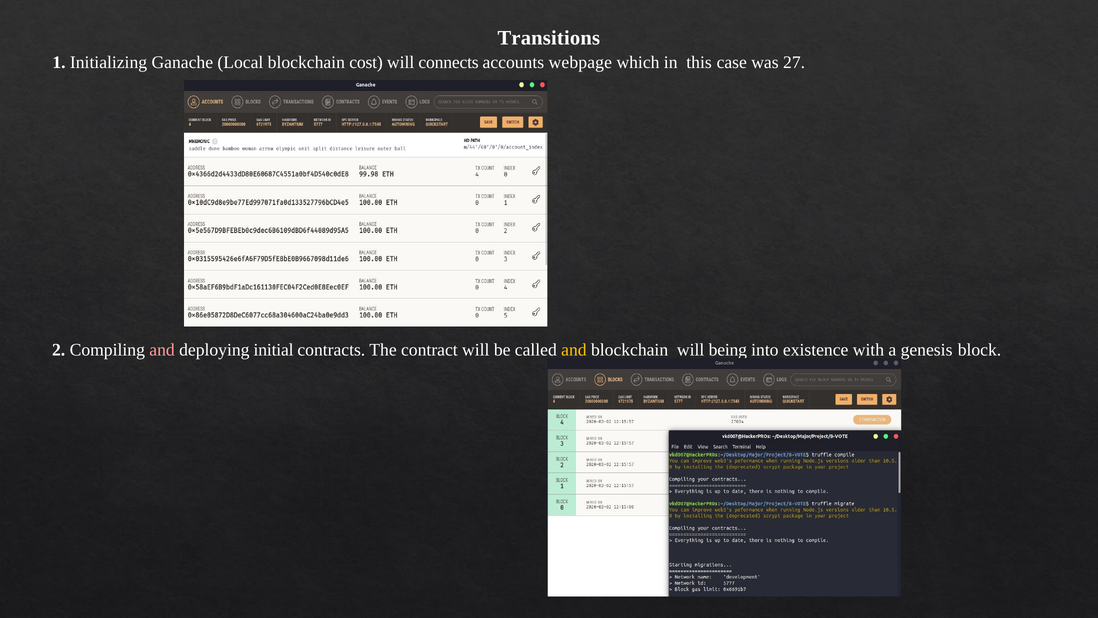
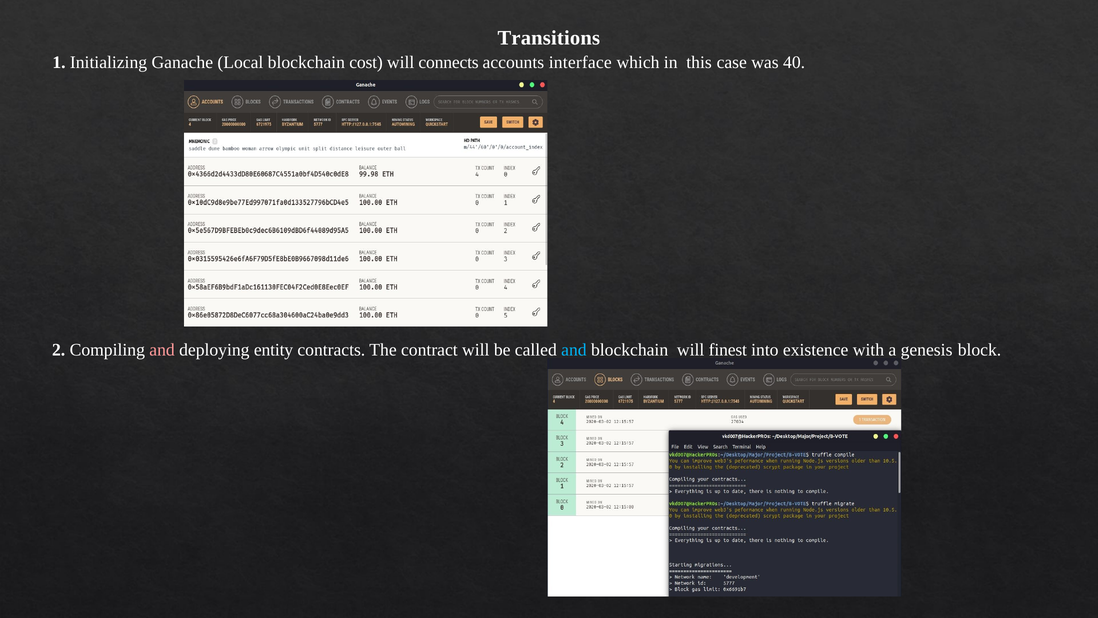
webpage: webpage -> interface (580, 63)
27: 27 -> 40 (794, 63)
initial: initial -> entity (274, 350)
and colour: yellow -> light blue (574, 350)
being: being -> finest (728, 350)
